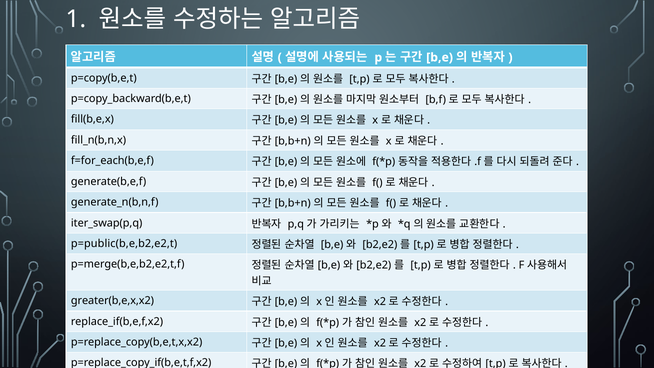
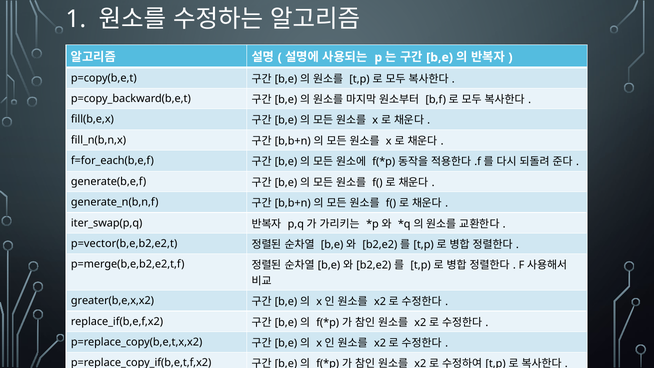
p=public(b,e,b2,e2,t: p=public(b,e,b2,e2,t -> p=vector(b,e,b2,e2,t (124, 244)
